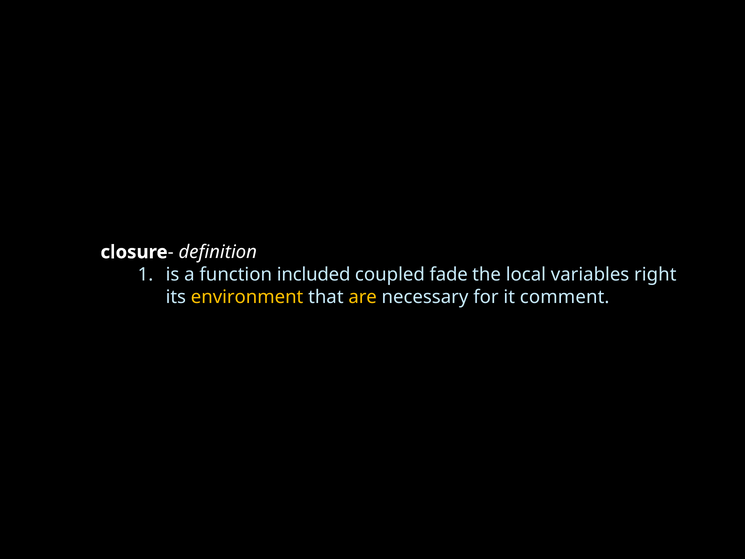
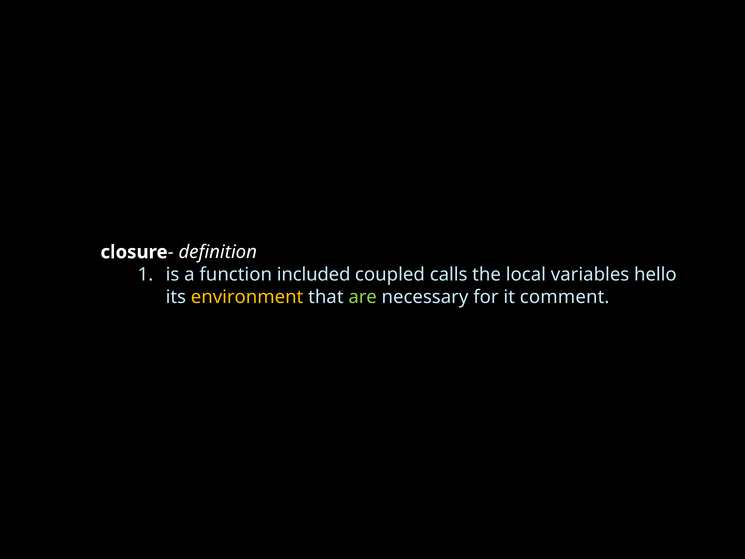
fade: fade -> calls (449, 274)
right: right -> hello (655, 274)
are colour: yellow -> light green (363, 297)
